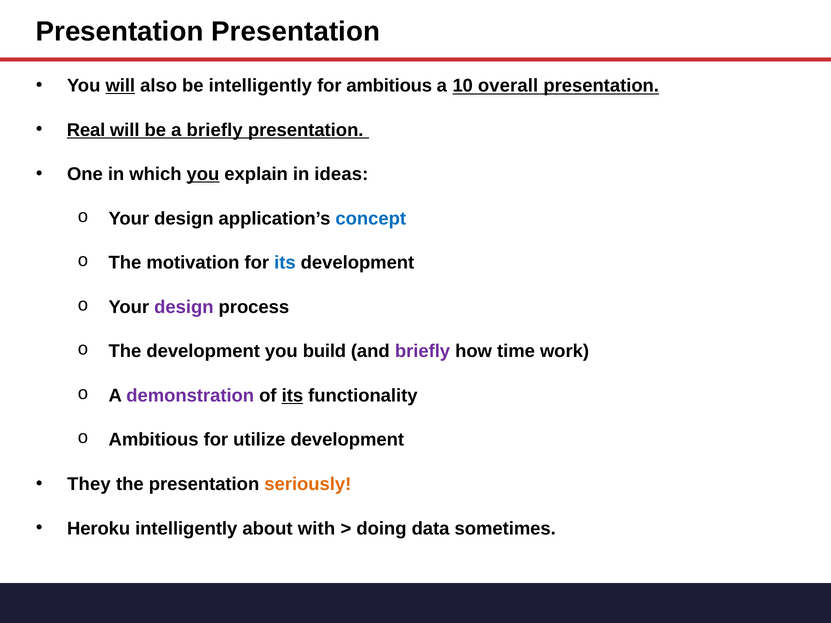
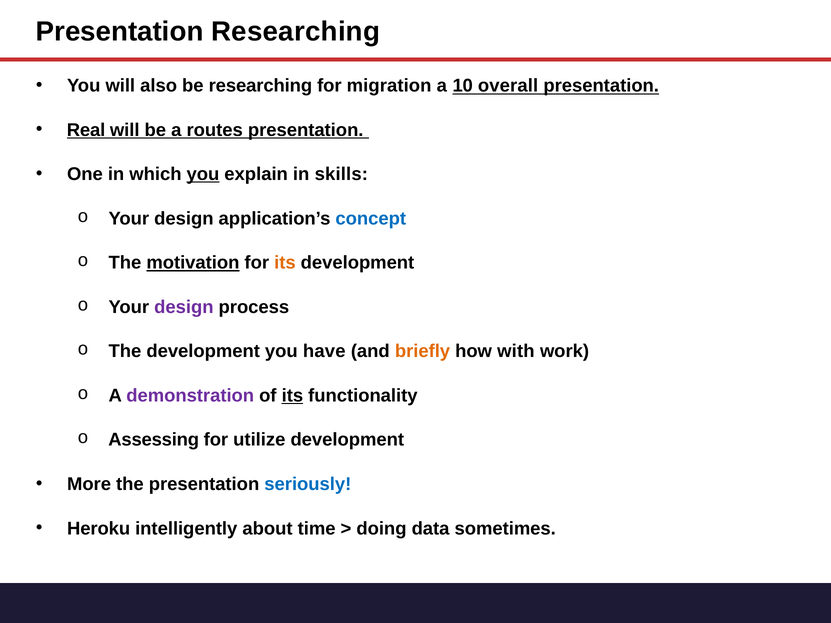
Presentation Presentation: Presentation -> Researching (296, 32)
will underline: present -> none (120, 86)
be intelligently: intelligently -> researching (260, 86)
for ambitious: ambitious -> migration (389, 86)
a briefly: briefly -> routes (215, 130)
ideas: ideas -> skills (341, 174)
motivation underline: none -> present (193, 263)
its colour: blue -> orange (285, 263)
build: build -> have (324, 351)
briefly colour: purple -> orange (423, 351)
time: time -> with (516, 351)
Ambitious: Ambitious -> Assessing (154, 440)
They: They -> More (89, 484)
seriously colour: orange -> blue (308, 484)
with: with -> time (317, 529)
